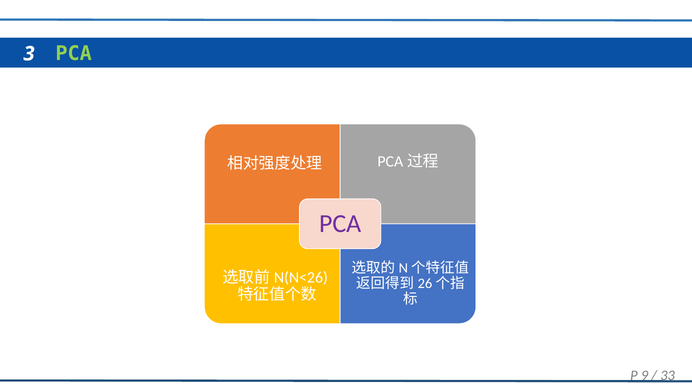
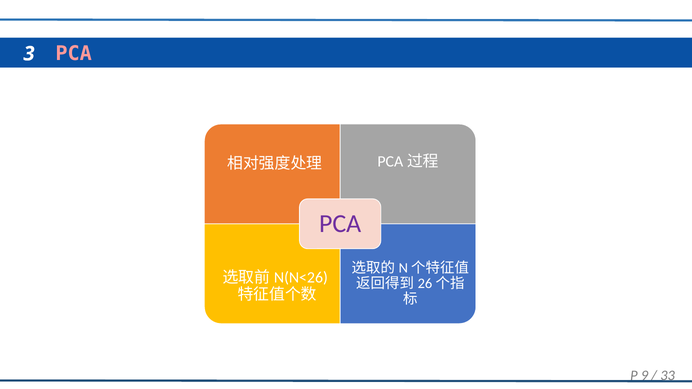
PCA colour: light green -> pink (74, 54)
